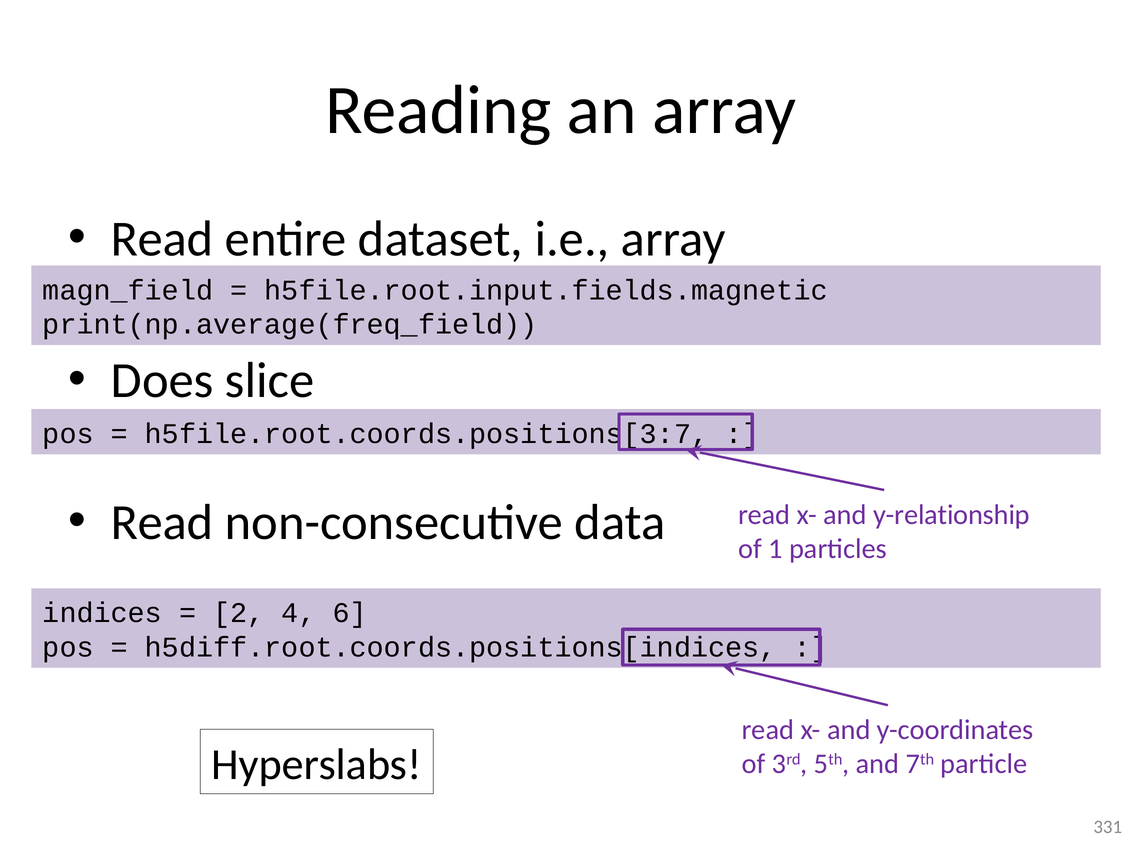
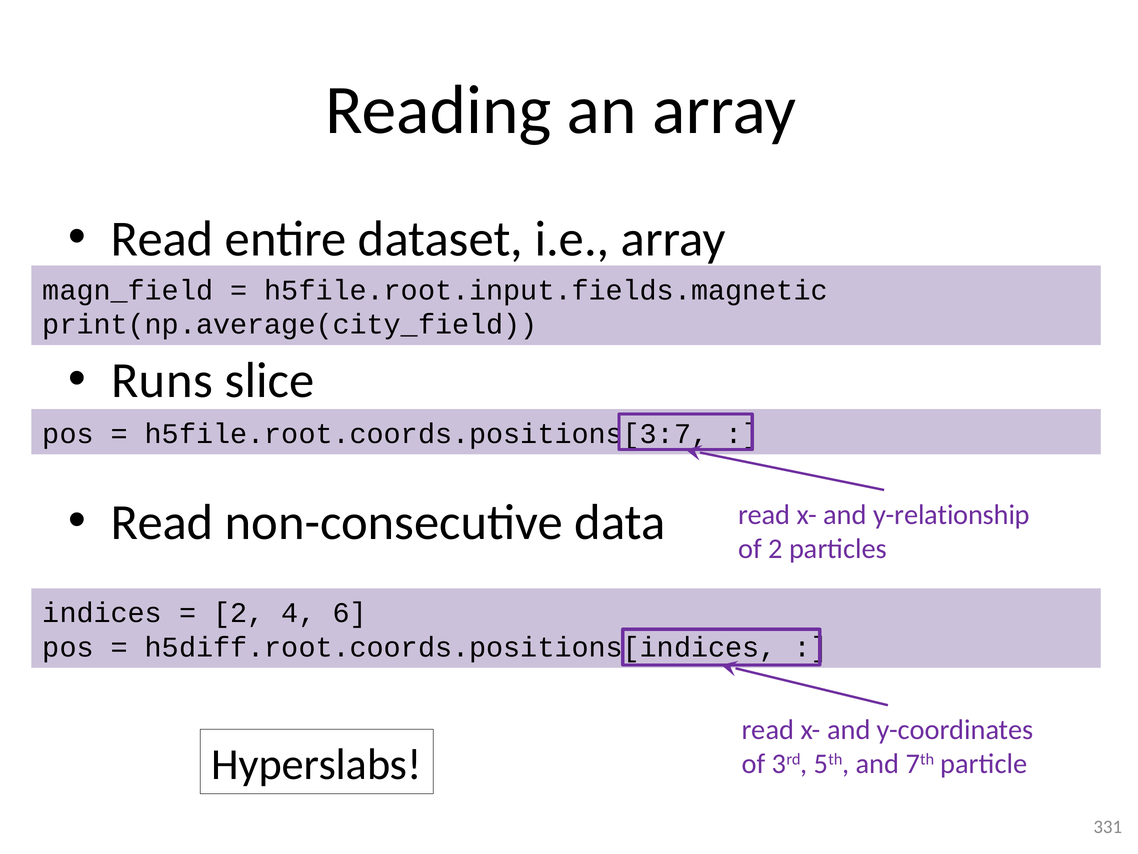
print(np.average(freq_field: print(np.average(freq_field -> print(np.average(city_field (290, 324)
Does: Does -> Runs (162, 380)
of 1: 1 -> 2 (775, 548)
